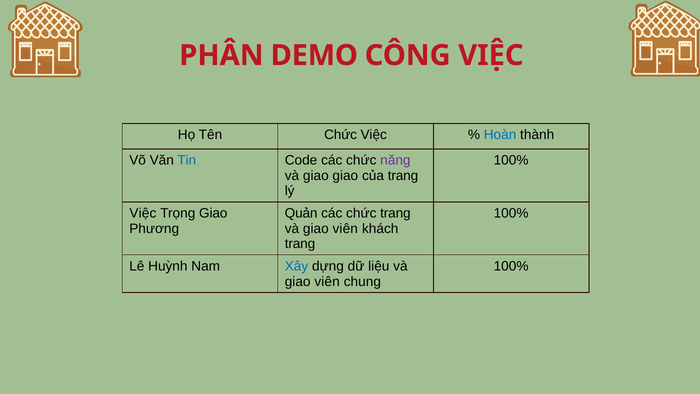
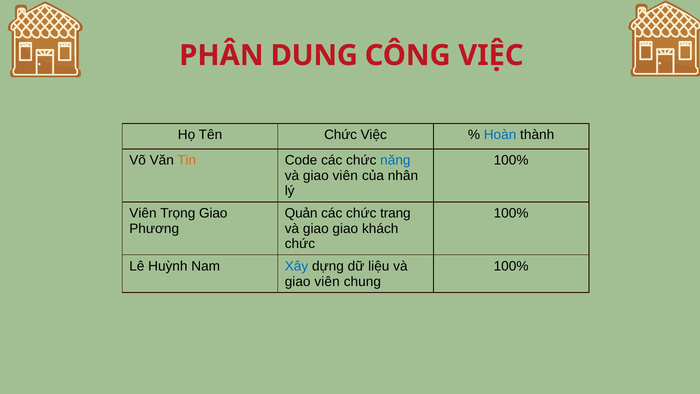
DEMO: DEMO -> DUNG (314, 55)
Tin colour: blue -> orange (187, 160)
năng colour: purple -> blue (395, 160)
giao: giao -> viên (345, 176)
của trang: trang -> nhân (403, 176)
Việc: Việc -> Viên (143, 213)
viên: viên -> giao (345, 228)
trang: trang -> chức (300, 244)
